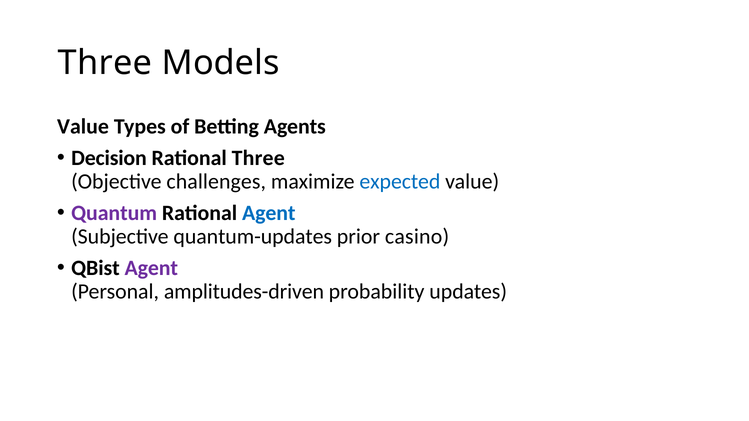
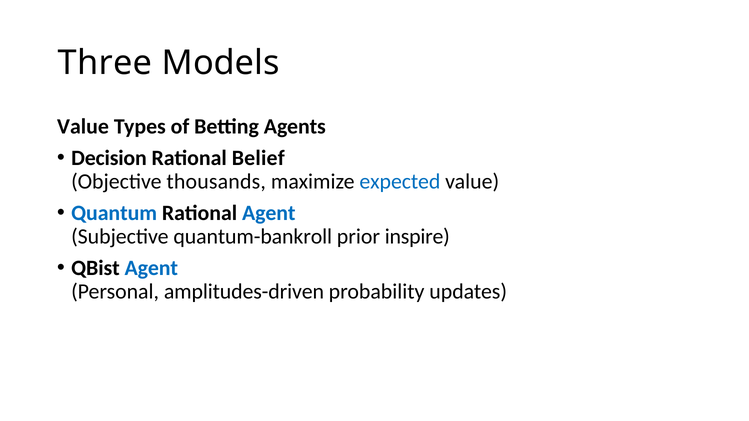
Rational Three: Three -> Belief (258, 158)
challenges: challenges -> thousands (216, 182)
Quantum colour: purple -> blue (114, 213)
quantum-updates: quantum-updates -> quantum-bankroll (253, 237)
casino: casino -> inspire (417, 237)
Agent colour: purple -> blue (151, 268)
